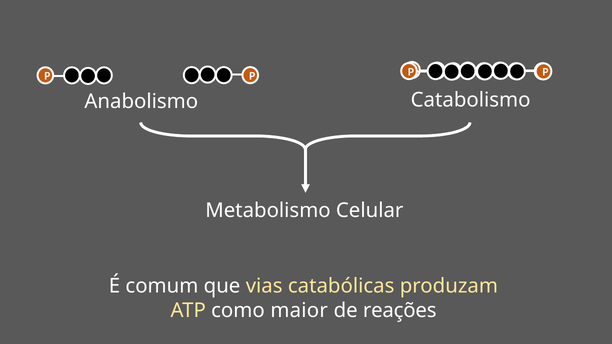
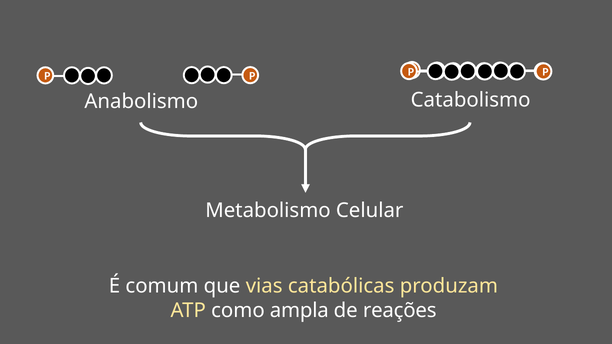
maior: maior -> ampla (299, 311)
